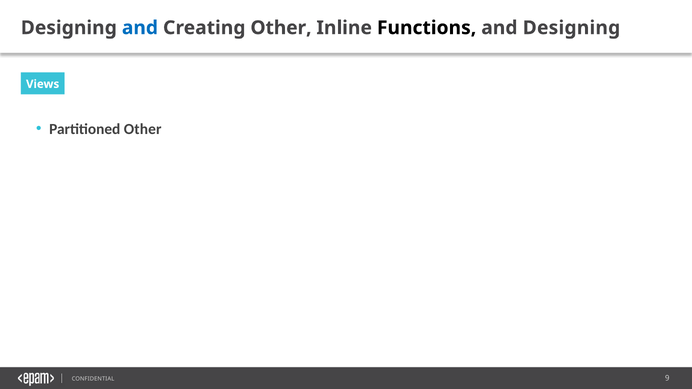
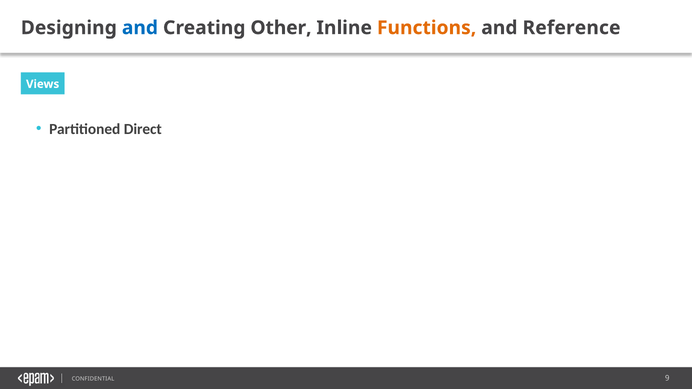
Functions colour: black -> orange (427, 28)
and Designing: Designing -> Reference (572, 28)
Partitioned Other: Other -> Direct (143, 129)
